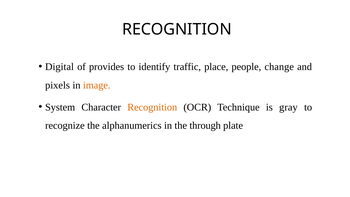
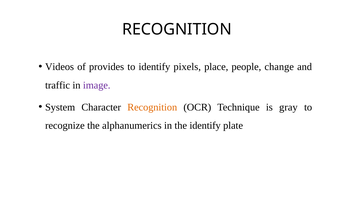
Digital: Digital -> Videos (60, 67)
traffic: traffic -> pixels (187, 67)
pixels: pixels -> traffic (58, 85)
image colour: orange -> purple (97, 85)
the through: through -> identify (205, 125)
